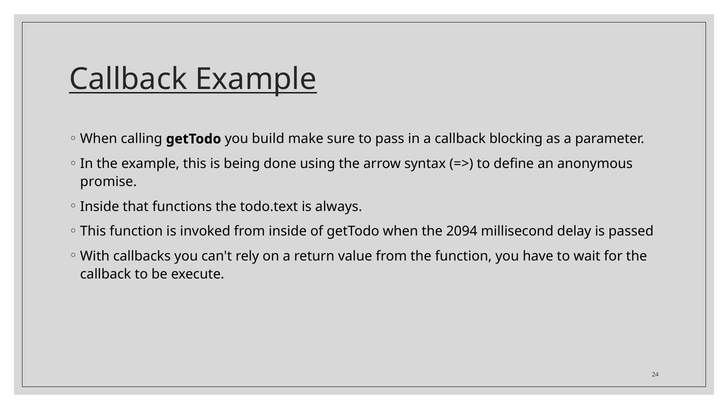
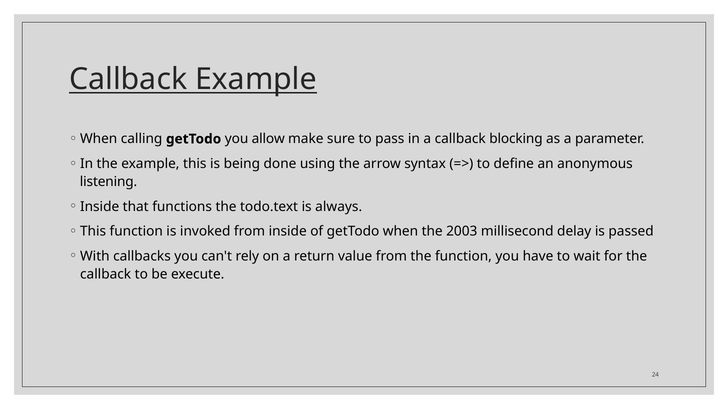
build: build -> allow (268, 139)
promise: promise -> listening (109, 182)
2094: 2094 -> 2003 (462, 232)
